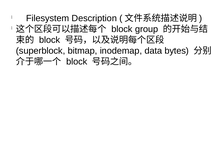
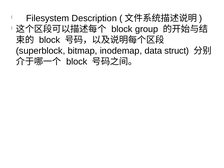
bytes: bytes -> struct (177, 51)
